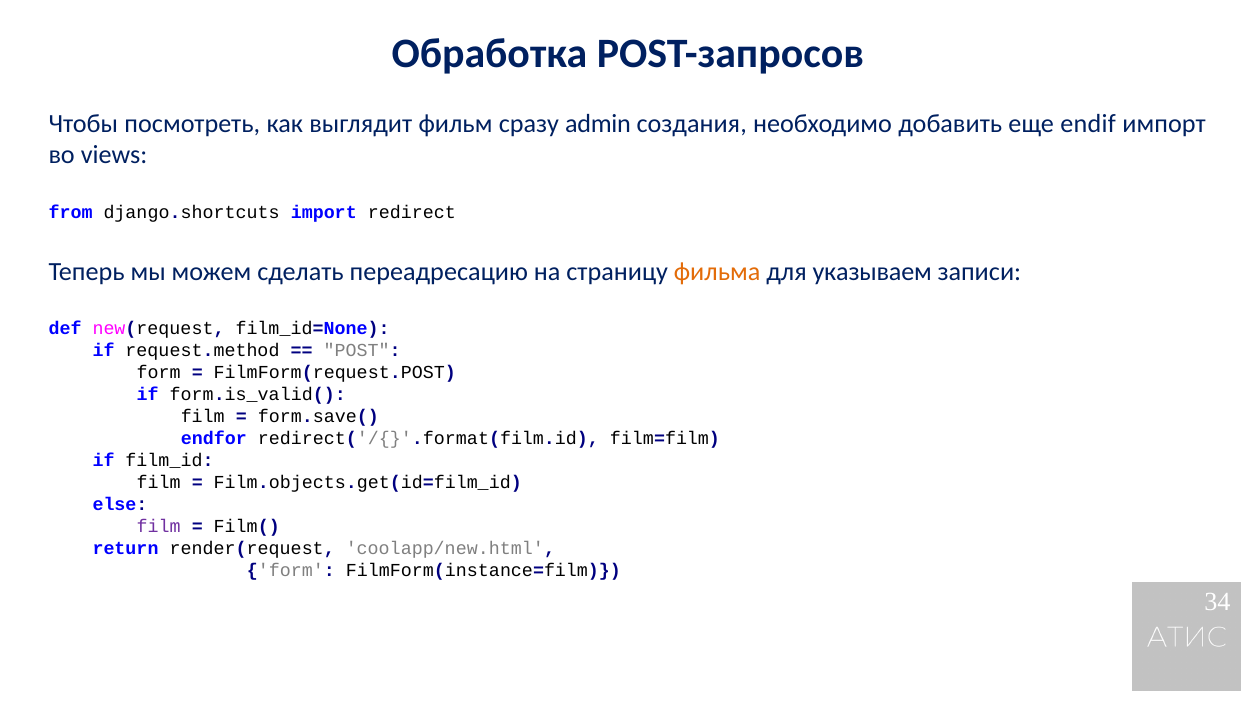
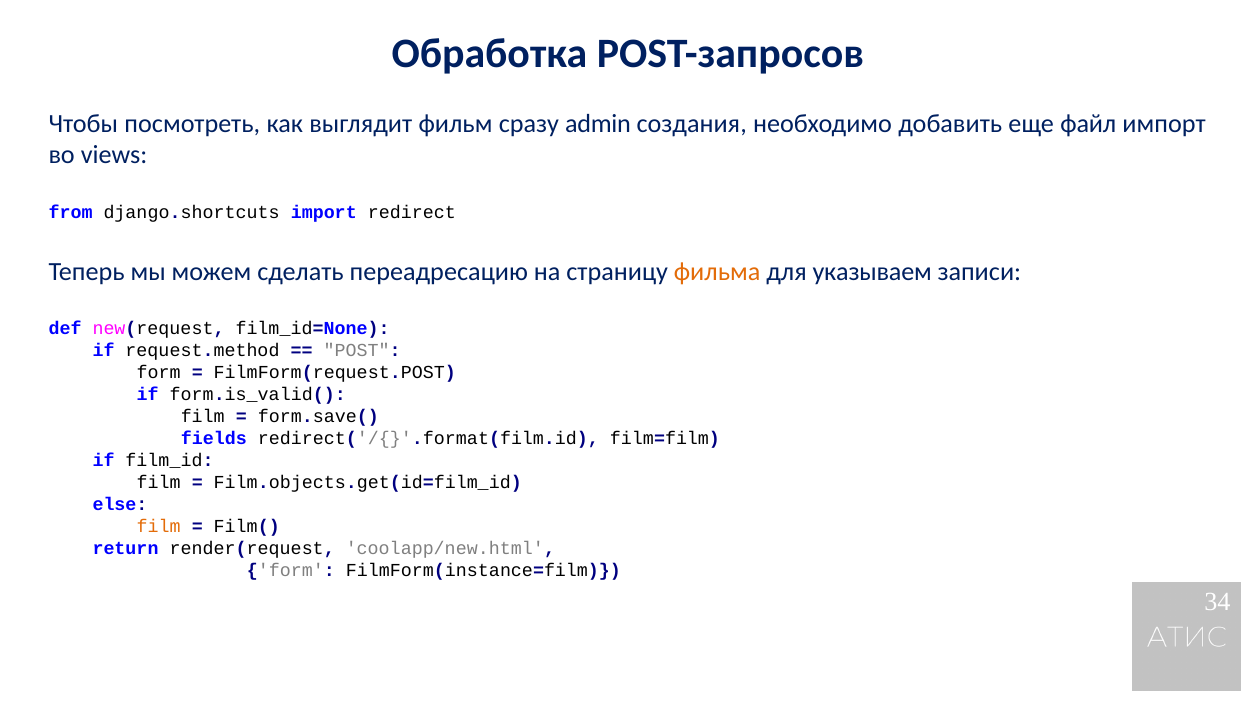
endif: endif -> файл (1088, 124)
endfor: endfor -> fields (214, 439)
film colour: purple -> orange (159, 527)
